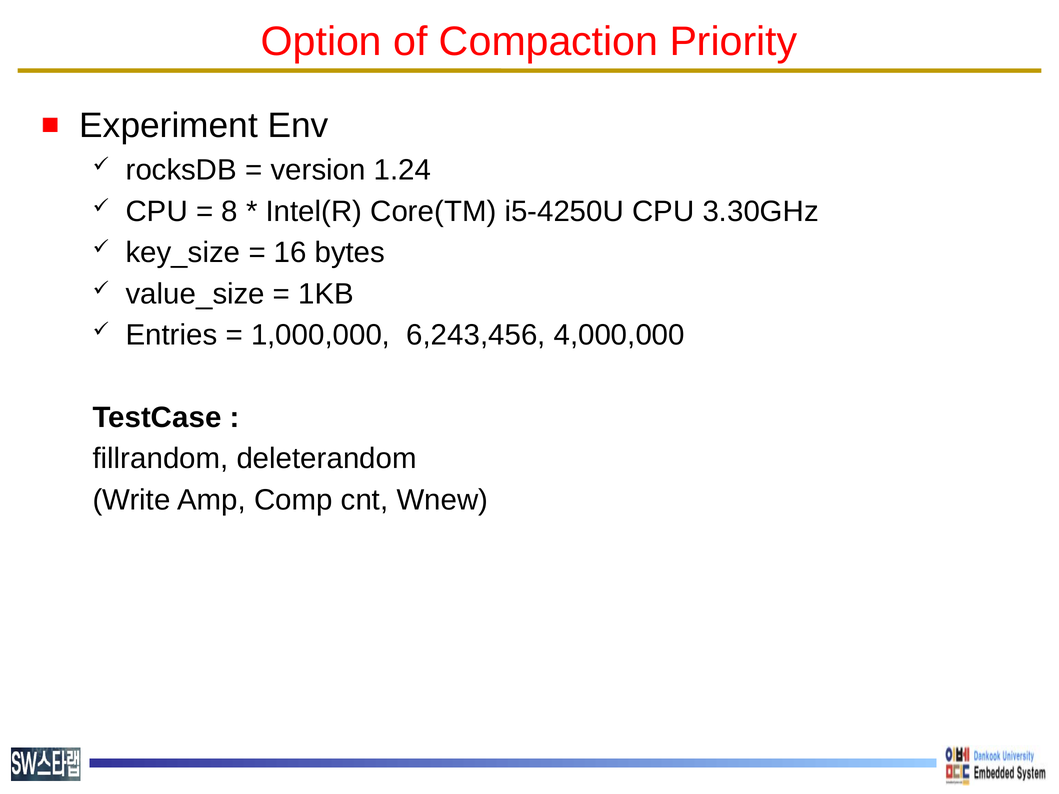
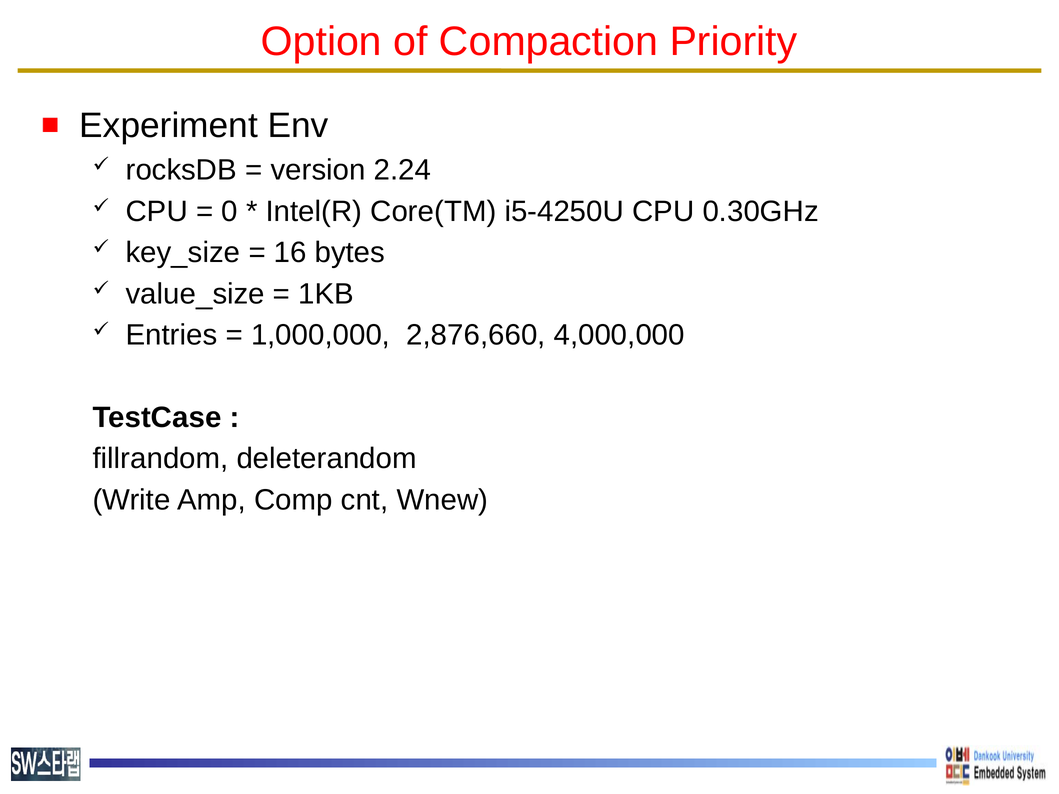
1.24: 1.24 -> 2.24 (402, 170)
8: 8 -> 0 (230, 211)
3.30GHz: 3.30GHz -> 0.30GHz (761, 211)
6,243,456: 6,243,456 -> 2,876,660 (476, 335)
